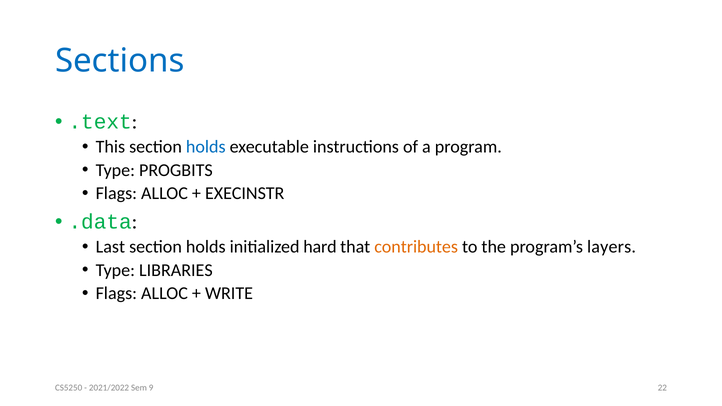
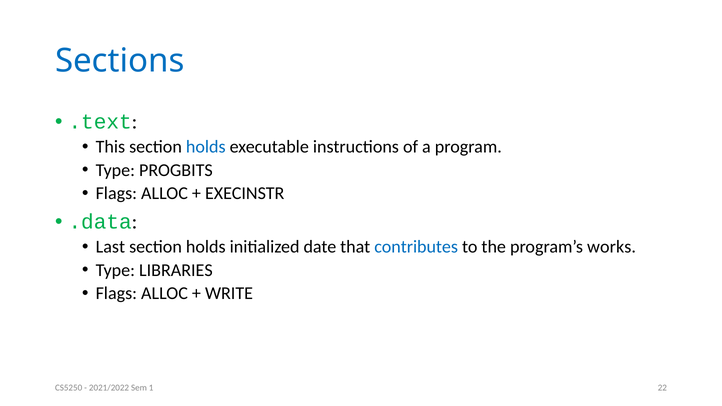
hard: hard -> date (320, 247)
contributes colour: orange -> blue (416, 247)
layers: layers -> works (612, 247)
9: 9 -> 1 (151, 388)
